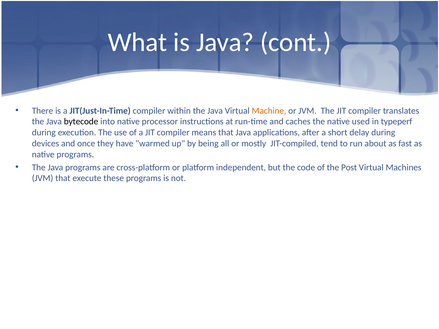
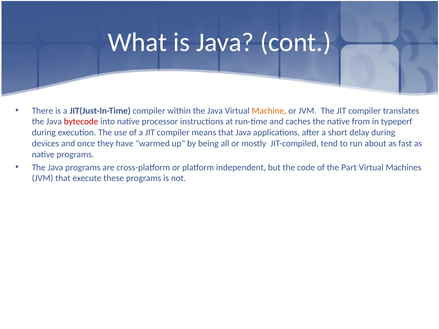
bytecode colour: black -> red (81, 122)
used: used -> from (361, 122)
Post: Post -> Part (349, 167)
